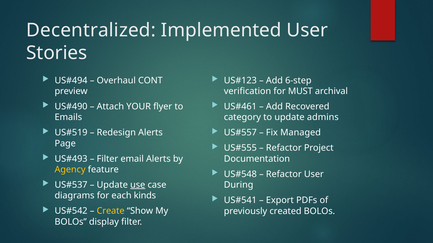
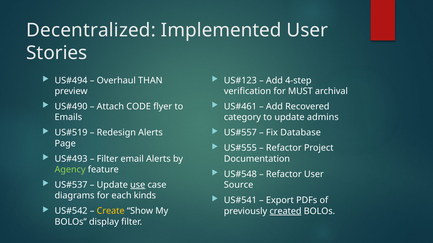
CONT: CONT -> THAN (150, 81)
6-step: 6-step -> 4-step (298, 81)
YOUR: YOUR -> CODE (139, 107)
Managed: Managed -> Database (301, 133)
Agency colour: yellow -> light green (70, 170)
During: During -> Source (239, 185)
created underline: none -> present (285, 212)
